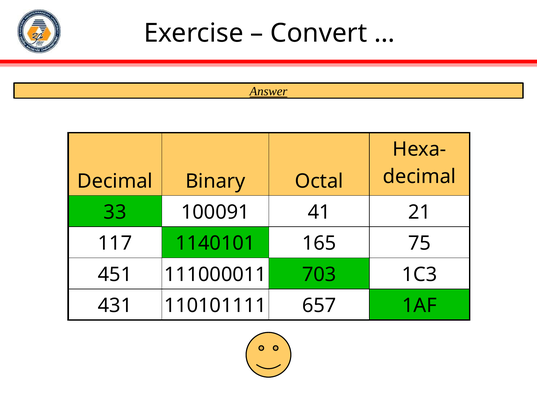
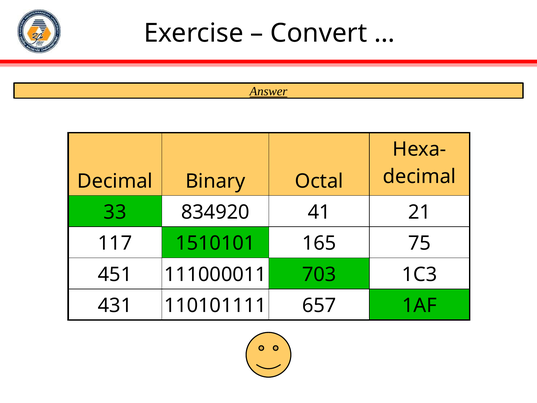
100091: 100091 -> 834920 (215, 212)
1140101: 1140101 -> 1510101 (215, 243)
